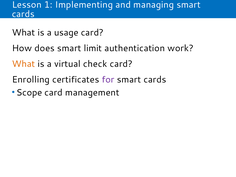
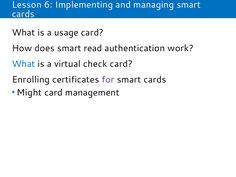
1: 1 -> 6 (48, 5)
limit: limit -> read (93, 48)
What colour: orange -> blue (23, 64)
Scope: Scope -> Might (29, 92)
